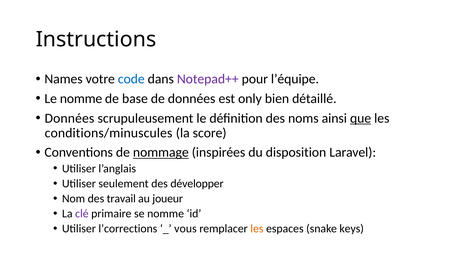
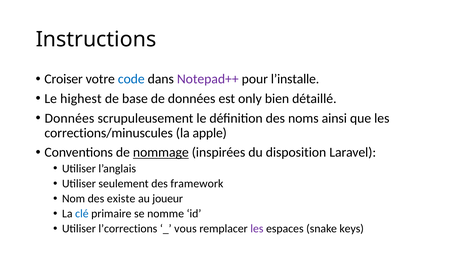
Names: Names -> Croiser (64, 79)
l’équipe: l’équipe -> l’installe (295, 79)
Le nomme: nomme -> highest (81, 99)
que underline: present -> none (361, 118)
conditions/minuscules: conditions/minuscules -> corrections/minuscules (109, 133)
score: score -> apple (210, 133)
développer: développer -> framework (197, 184)
travail: travail -> existe (121, 199)
clé colour: purple -> blue (82, 214)
les colour: orange -> purple (257, 229)
